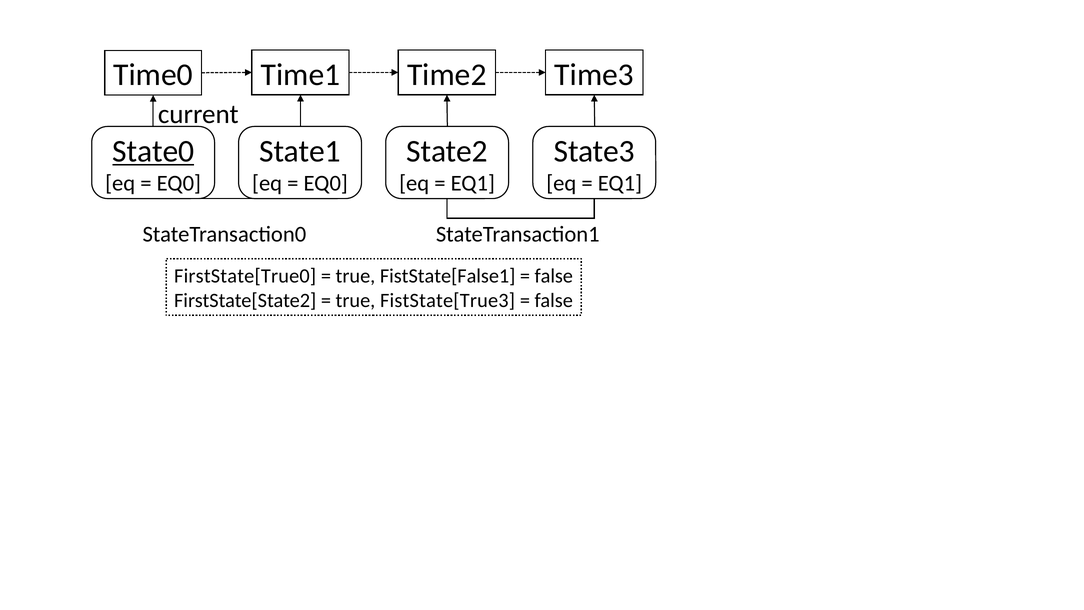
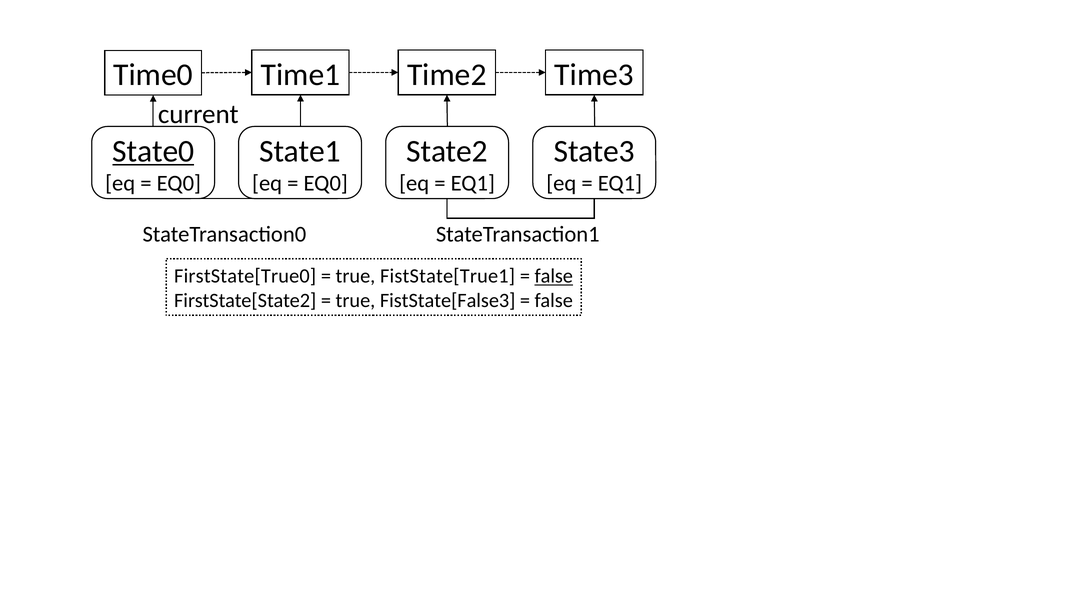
FistState[False1: FistState[False1 -> FistState[True1 (448, 276)
false underline: none -> present (554, 276)
FistState[True3: FistState[True3 -> FistState[False3 (448, 301)
